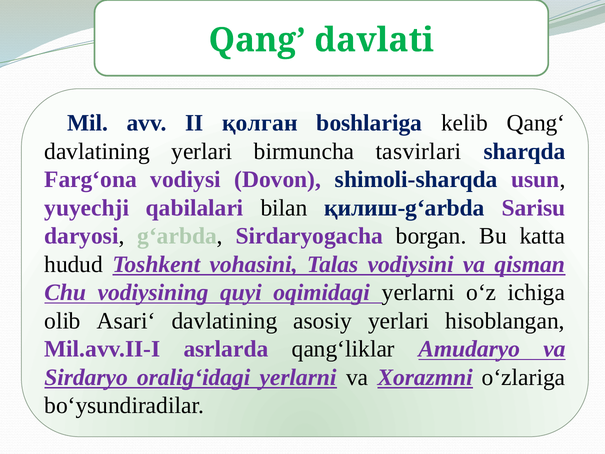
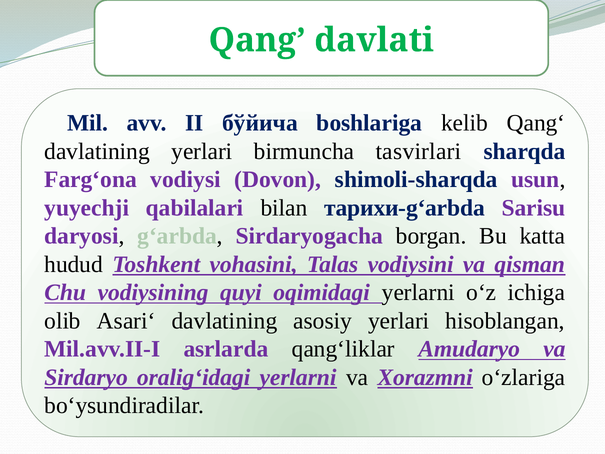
қолган: қолган -> бўйича (260, 123)
қилиш-g‘arbda: қилиш-g‘arbda -> тарихи-g‘arbda (405, 208)
